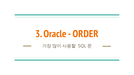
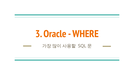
ORDER: ORDER -> WHERE (86, 34)
